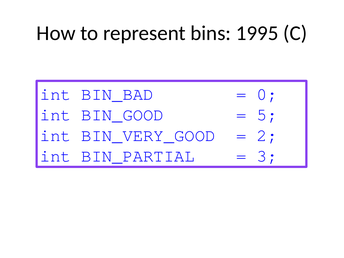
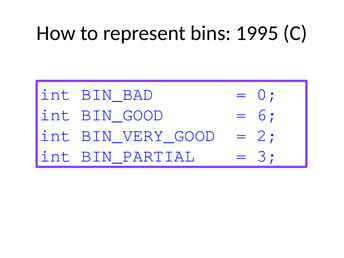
5: 5 -> 6 (267, 115)
